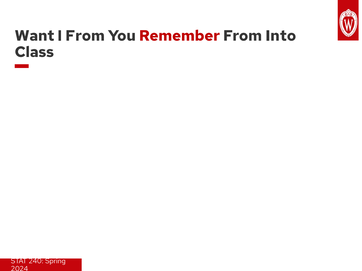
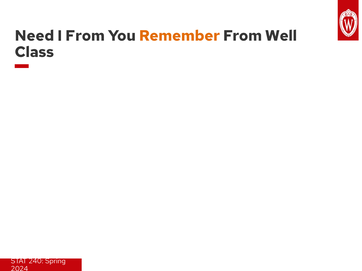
Want: Want -> Need (34, 36)
Remember colour: red -> orange (179, 36)
Into: Into -> Well (281, 36)
